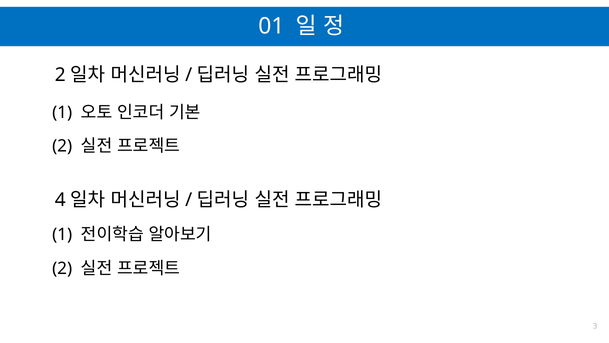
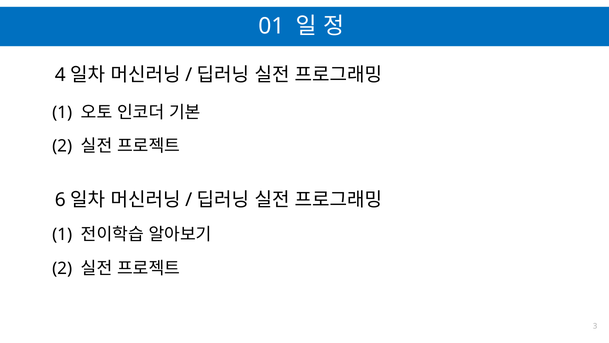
2: 2 -> 4 (60, 75)
4: 4 -> 6 (60, 200)
